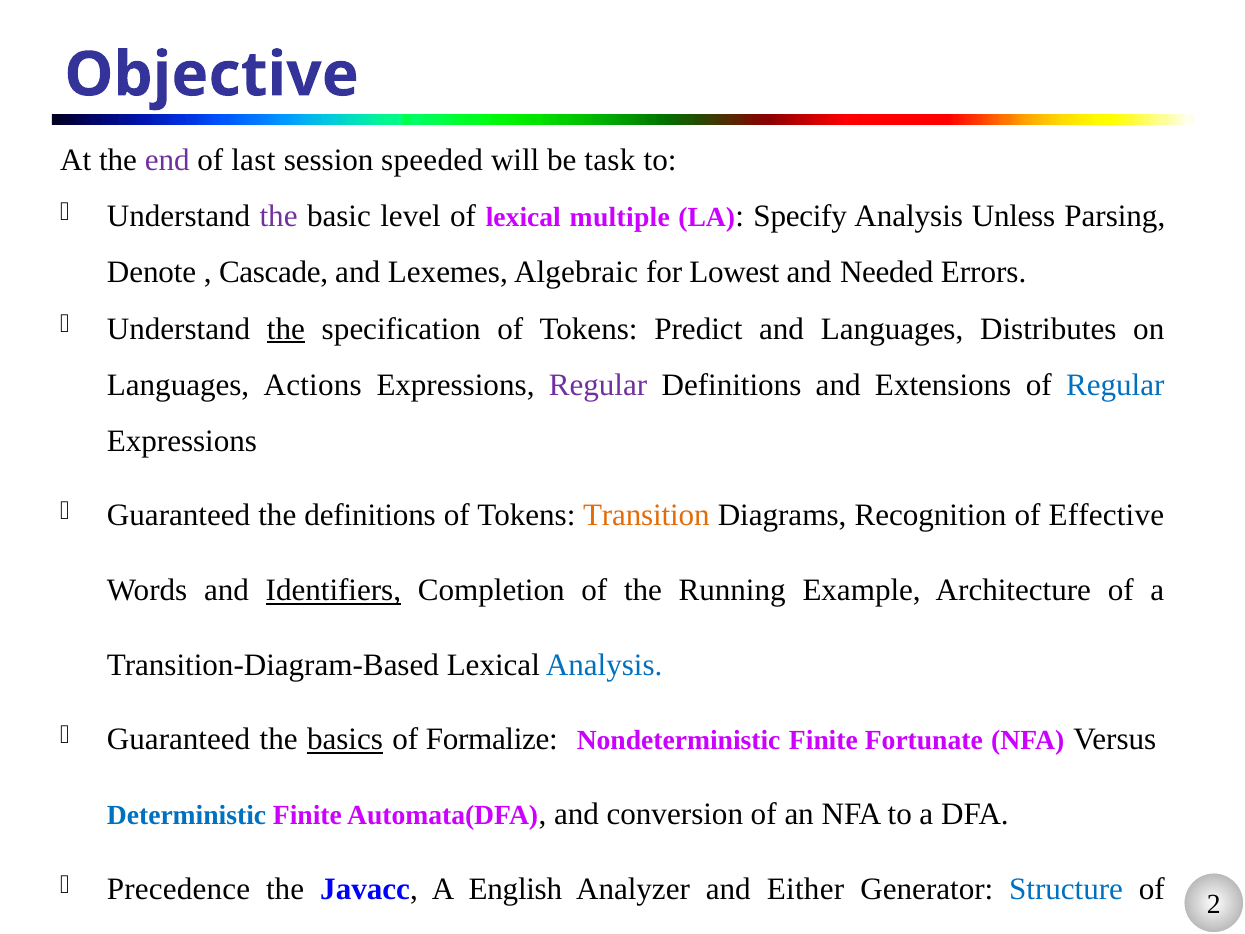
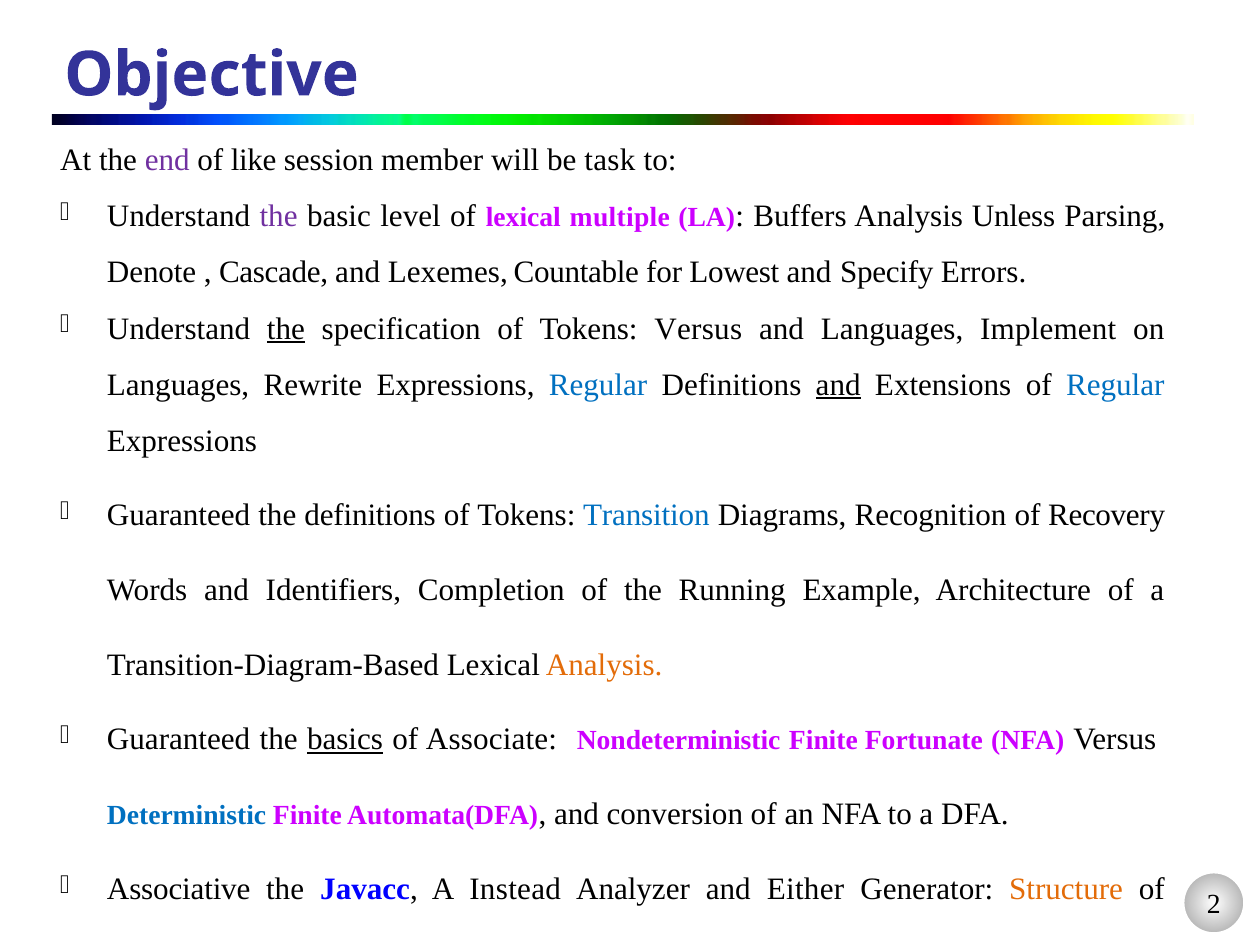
last: last -> like (254, 161)
speeded: speeded -> member (432, 161)
Specify: Specify -> Buffers (800, 217)
Algebraic: Algebraic -> Countable (576, 273)
Needed: Needed -> Specify (887, 273)
Tokens Predict: Predict -> Versus (698, 329)
Distributes: Distributes -> Implement (1048, 329)
Actions: Actions -> Rewrite (313, 385)
Regular colour: purple -> blue (598, 385)
and underline: none -> present (838, 385)
Transition colour: orange -> blue (646, 515)
Effective: Effective -> Recovery (1107, 515)
Identifiers underline: present -> none (333, 590)
Analysis colour: blue -> orange (604, 665)
Formalize: Formalize -> Associate (492, 740)
Precedence: Precedence -> Associative (179, 889)
English: English -> Instead (515, 889)
Structure colour: blue -> orange (1066, 889)
